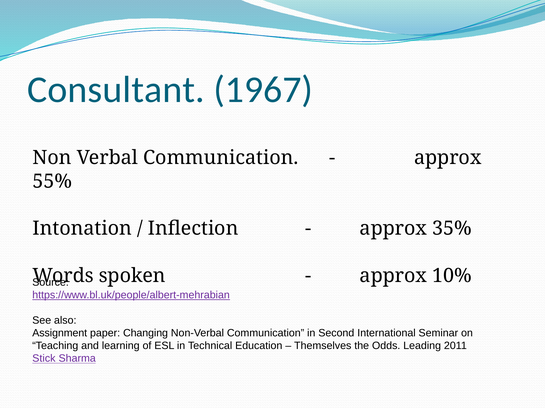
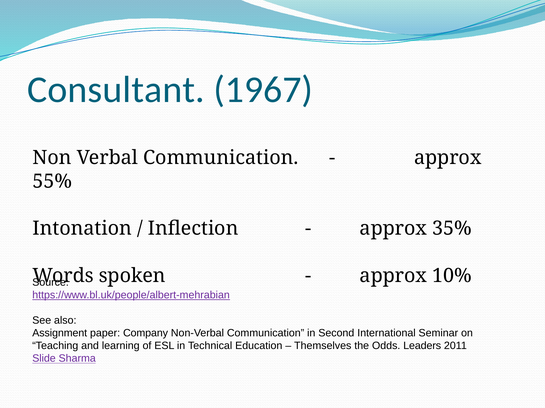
Changing: Changing -> Company (146, 334)
Leading: Leading -> Leaders (422, 346)
Stick: Stick -> Slide (44, 359)
